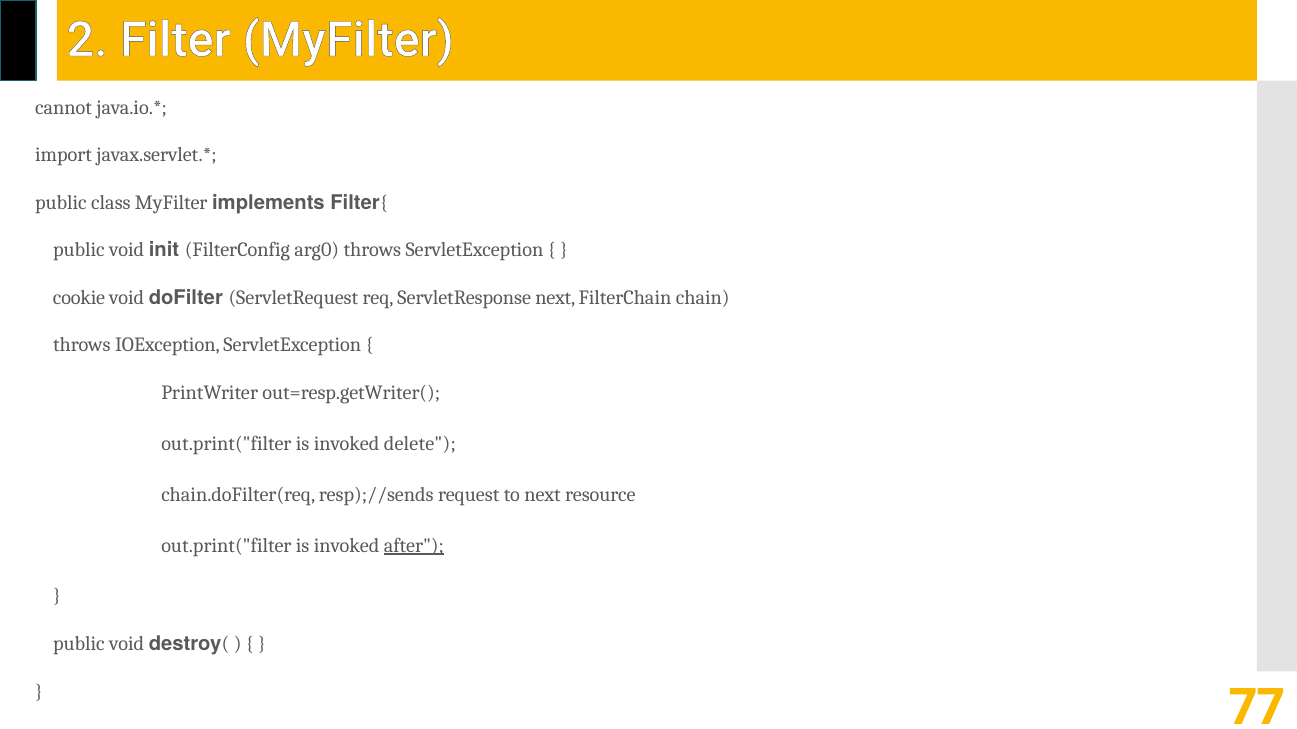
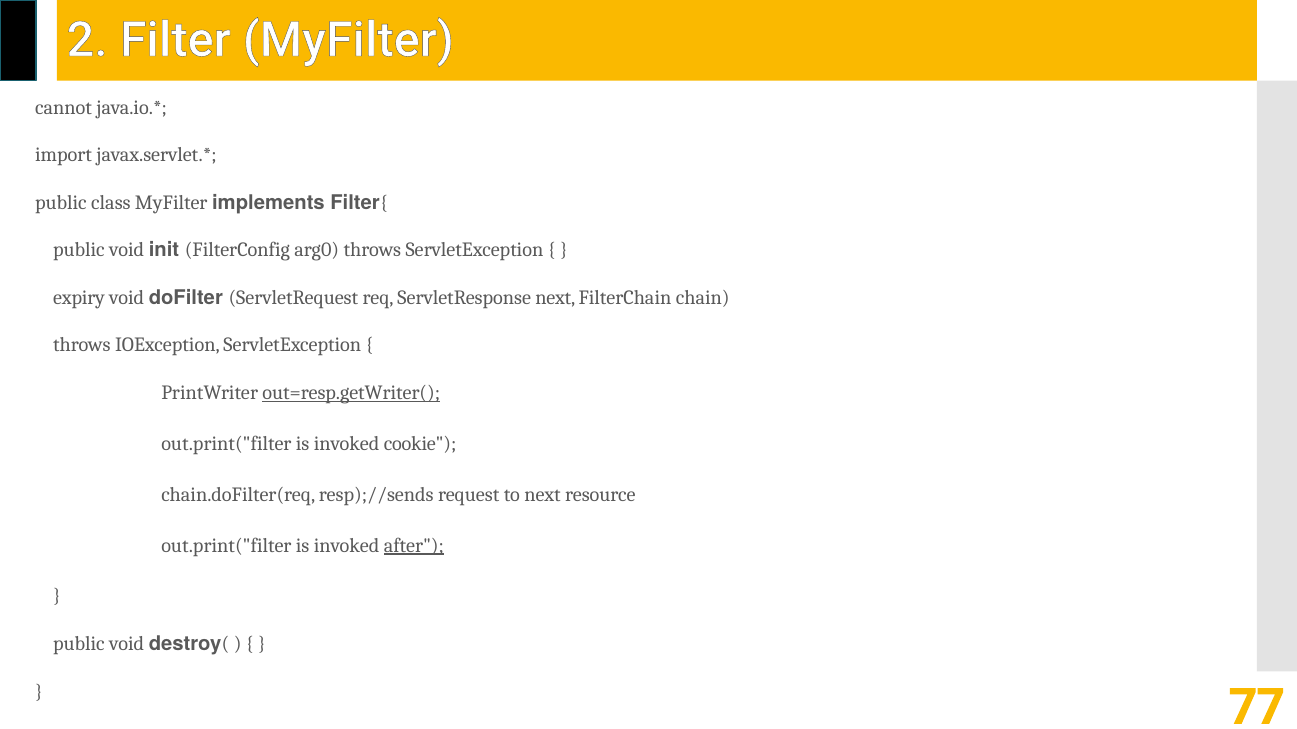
cookie: cookie -> expiry (79, 298)
out=resp.getWriter( underline: none -> present (351, 393)
delete: delete -> cookie (420, 444)
